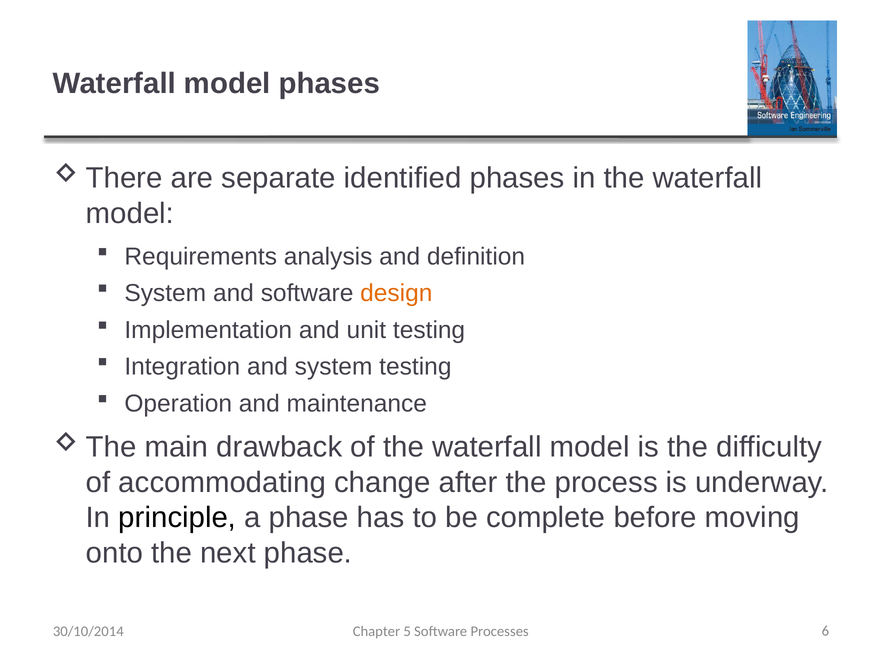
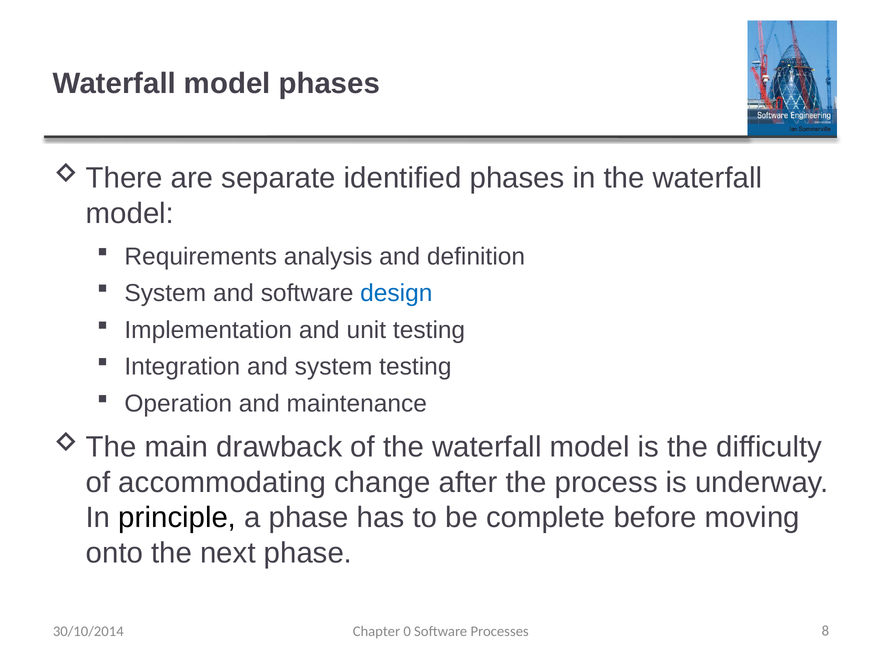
design colour: orange -> blue (396, 293)
5: 5 -> 0 (407, 632)
6: 6 -> 8 (825, 632)
